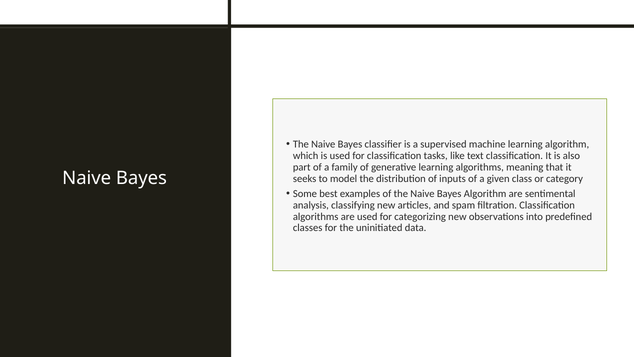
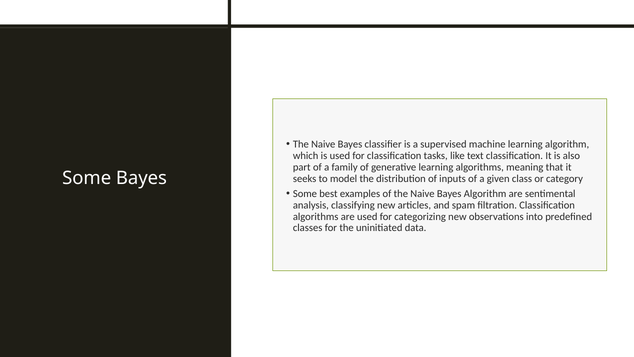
Naive: Naive -> Some (87, 178)
